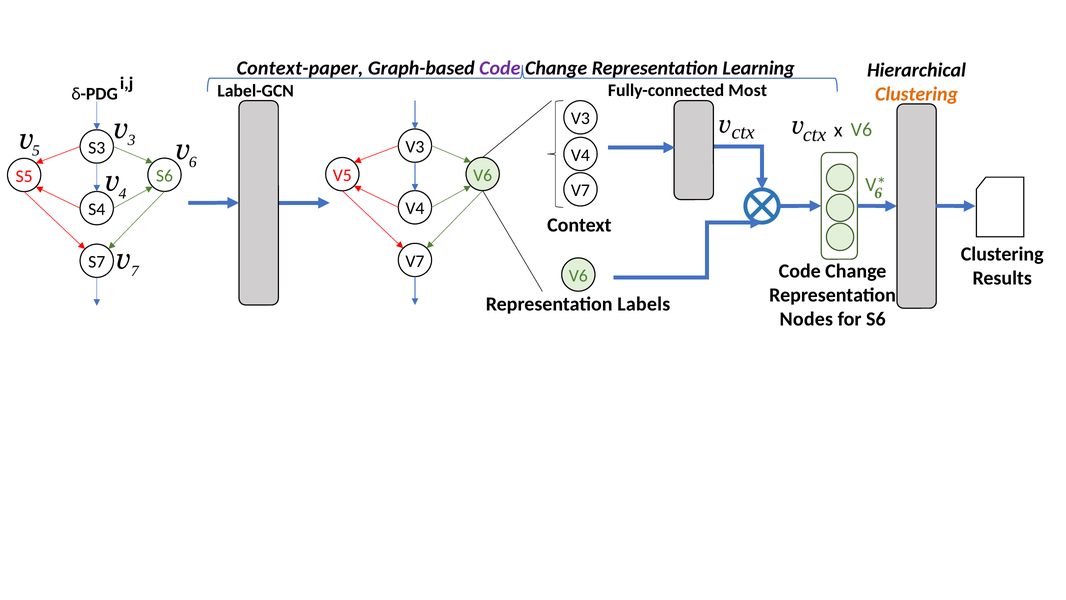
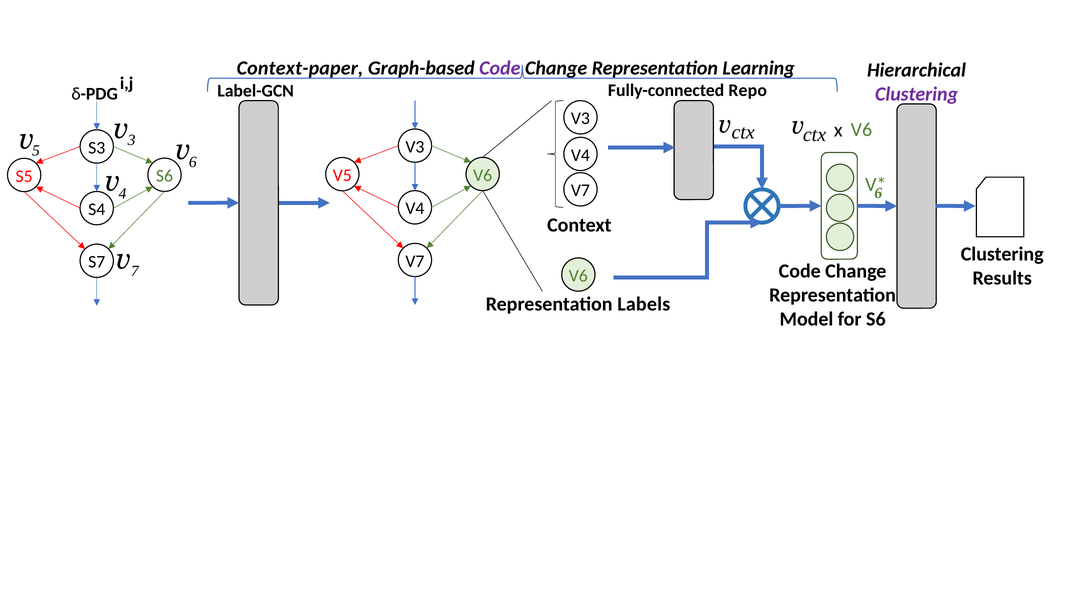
Most: Most -> Repo (748, 90)
Clustering colour: orange -> purple (917, 94)
Nodes: Nodes -> Model (806, 319)
